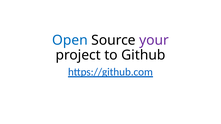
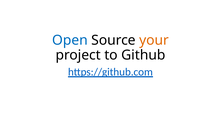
your colour: purple -> orange (154, 40)
